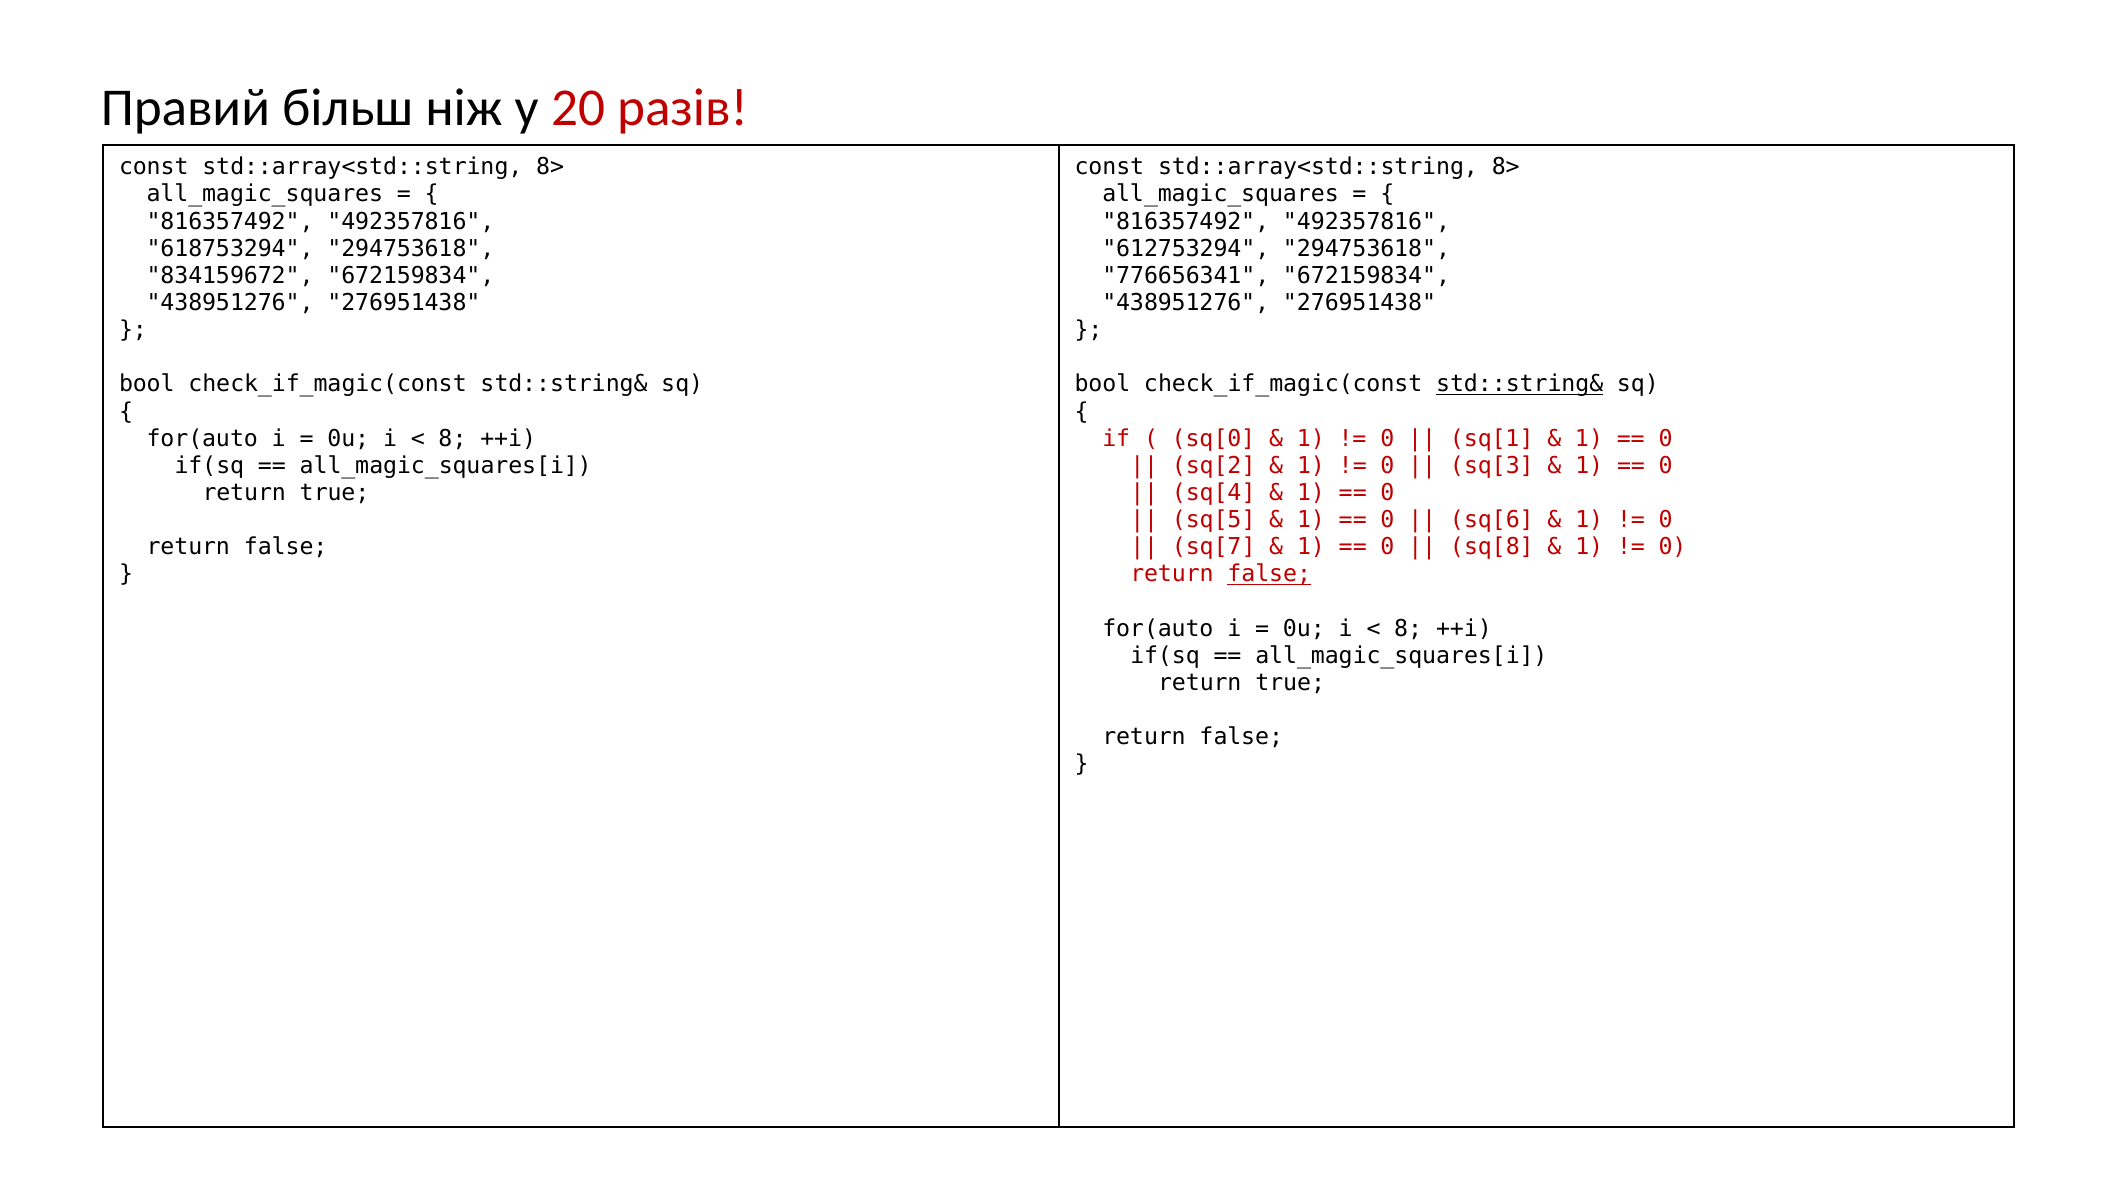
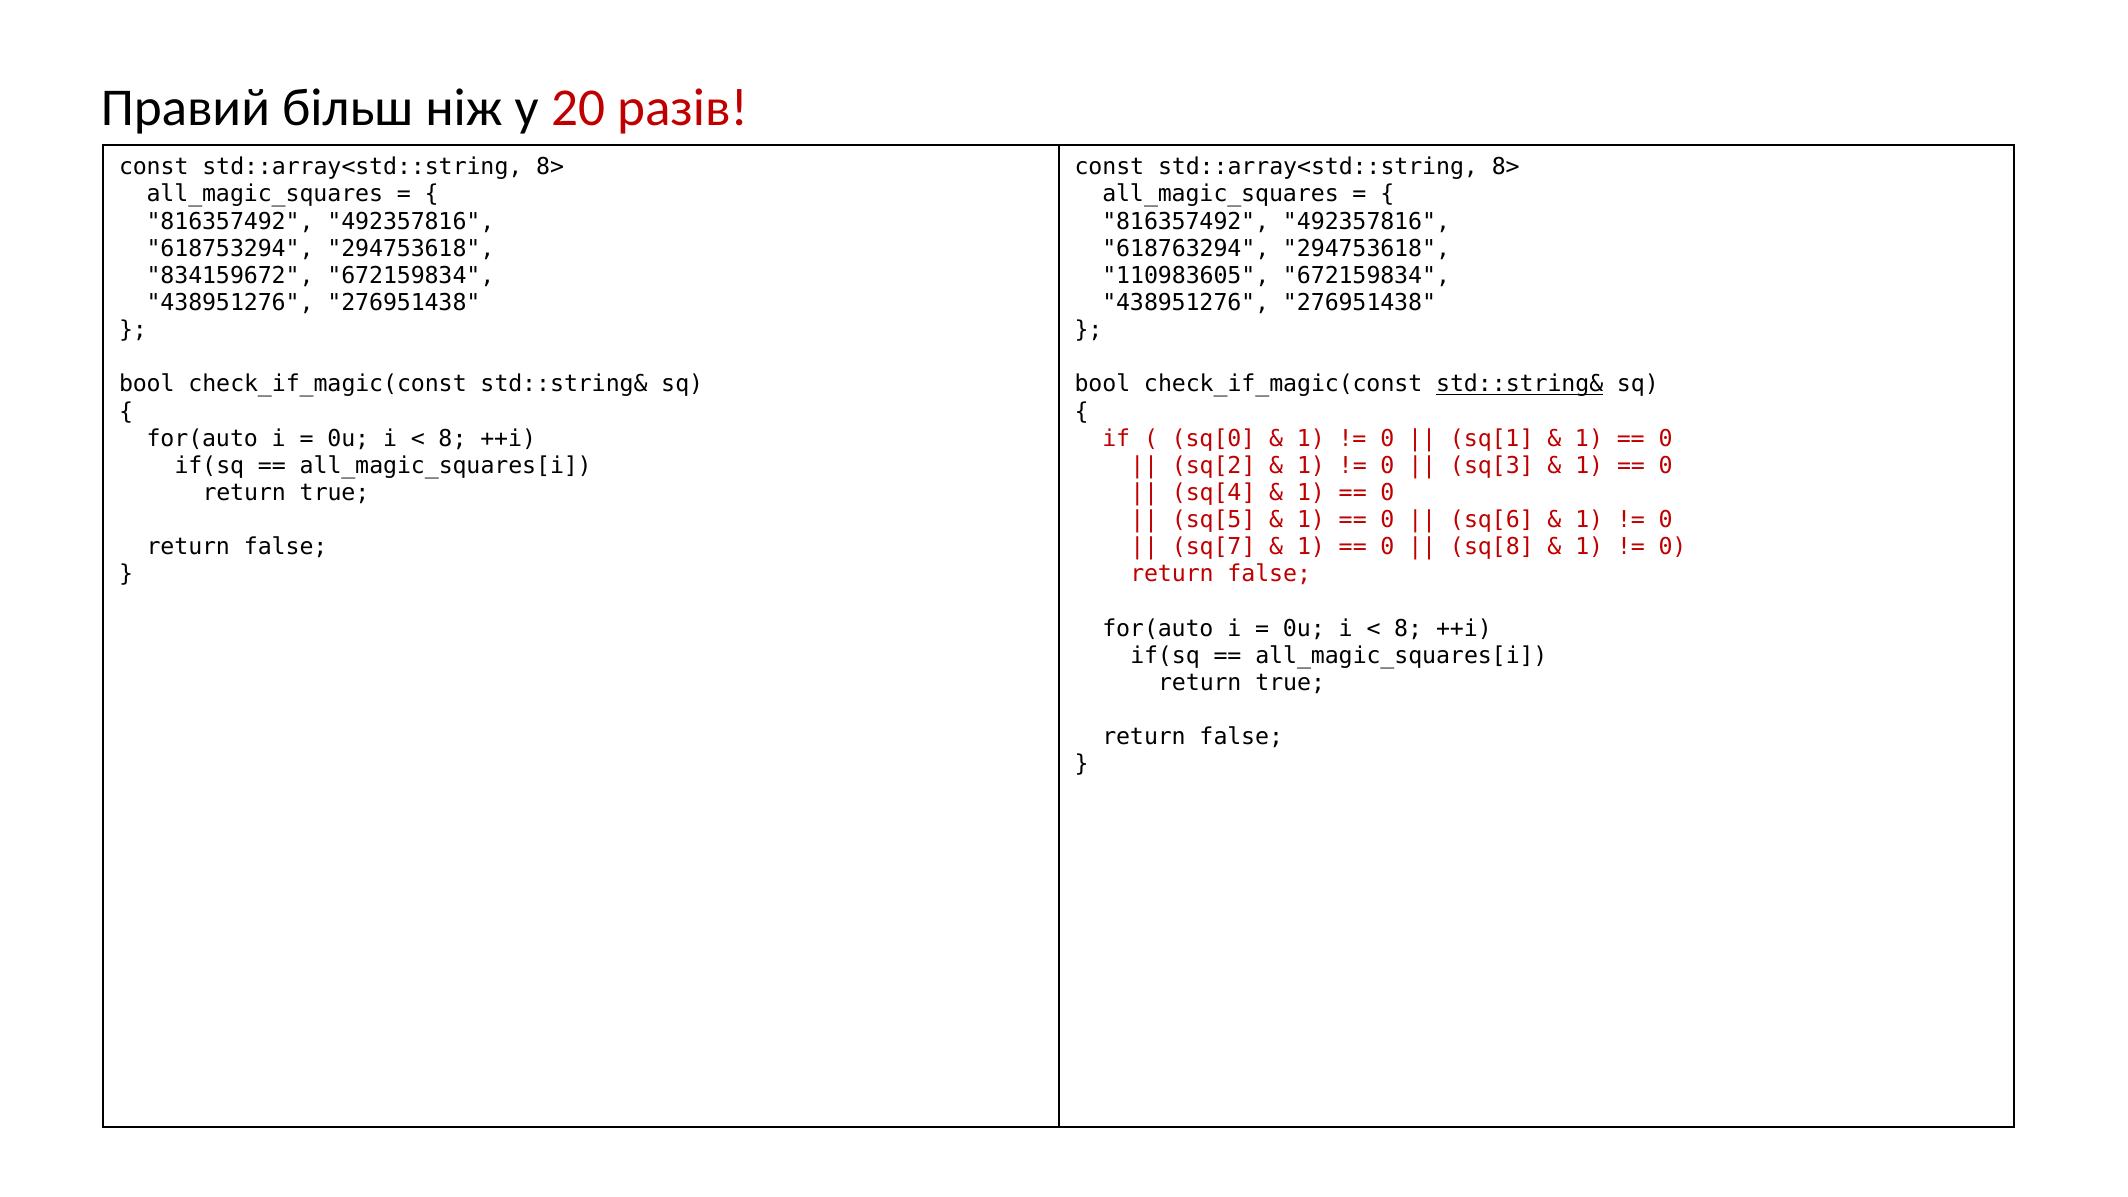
612753294: 612753294 -> 618763294 (1186, 249)
776656341: 776656341 -> 110983605 (1186, 276)
false underline: present -> none (1269, 574)
